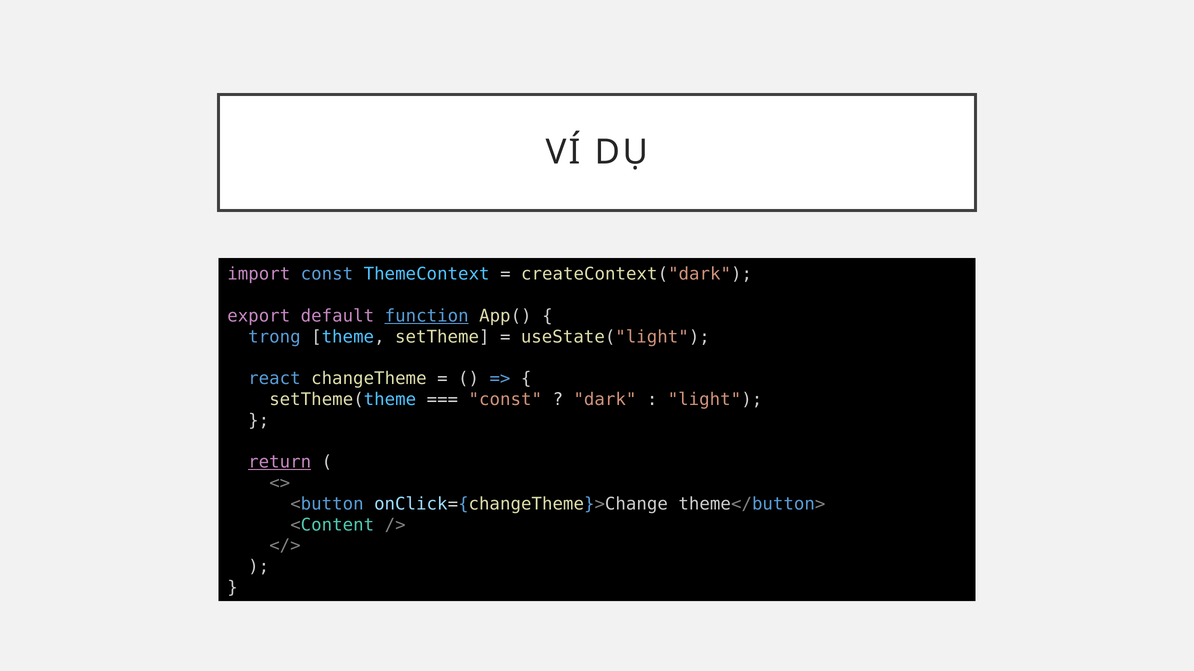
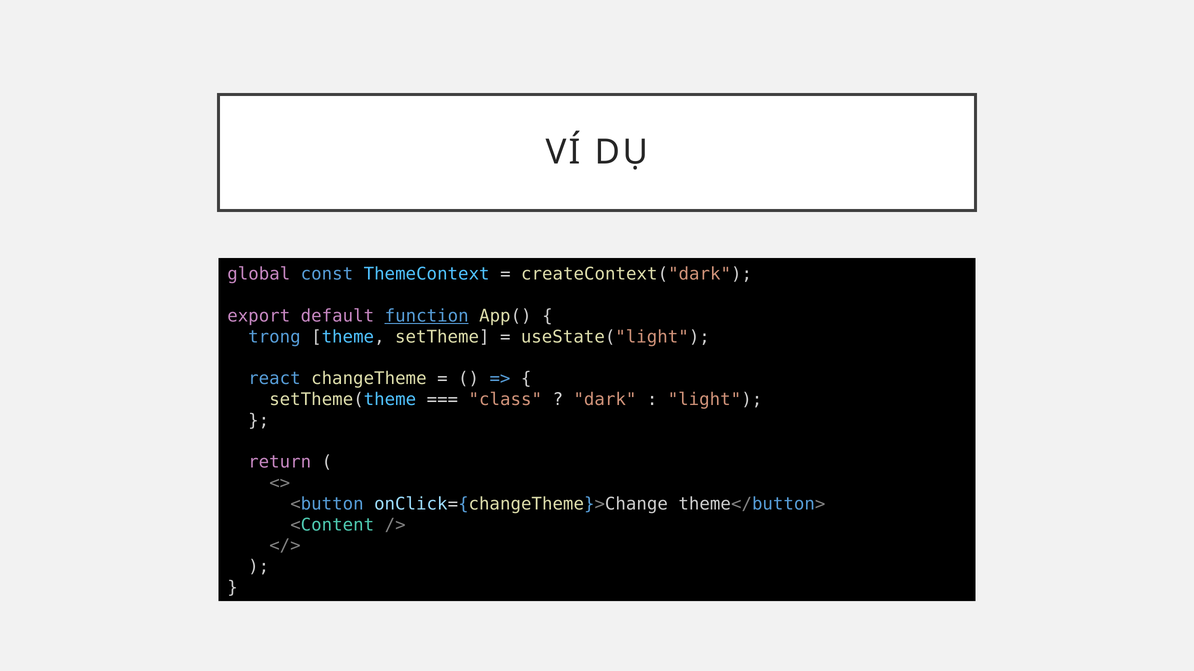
import: import -> global (259, 274)
const: const -> class (505, 400)
return underline: present -> none (280, 463)
